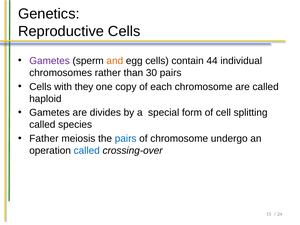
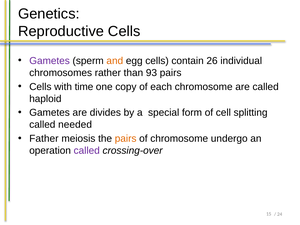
44: 44 -> 26 (212, 61)
30: 30 -> 93 (151, 73)
they: they -> time (84, 87)
species: species -> needed (75, 125)
pairs colour: blue -> orange (126, 139)
called colour: blue -> purple (87, 151)
